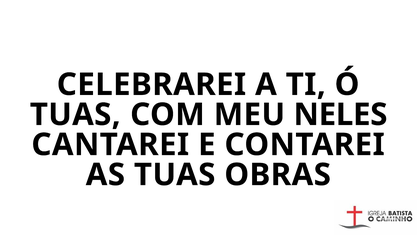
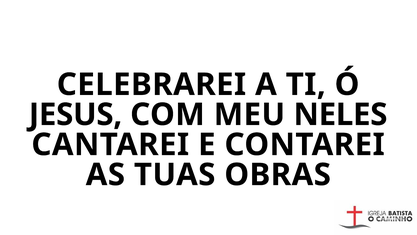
TUAS: TUAS -> JESUS (76, 114)
